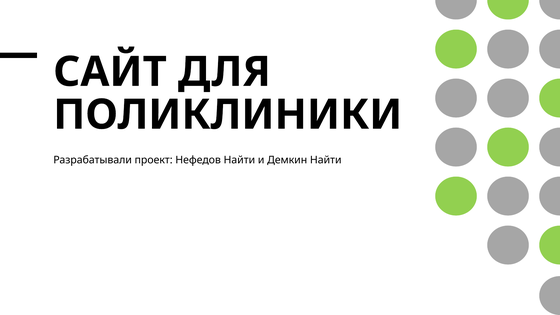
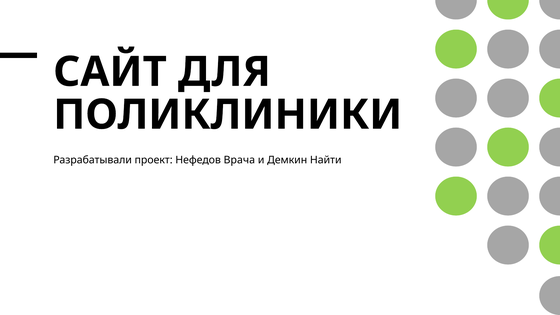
Нефедов Найти: Найти -> Врача (239, 160)
